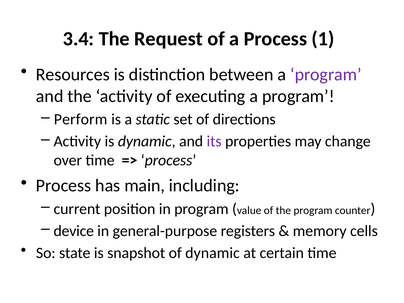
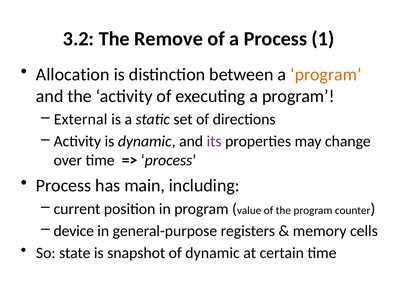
3.4: 3.4 -> 3.2 (78, 39)
Request: Request -> Remove (169, 39)
Resources: Resources -> Allocation (73, 75)
program colour: purple -> orange (326, 75)
Perform: Perform -> External (81, 119)
